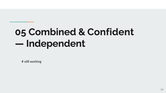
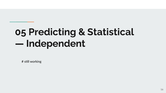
Combined: Combined -> Predicting (52, 32)
Confident: Confident -> Statistical (111, 32)
